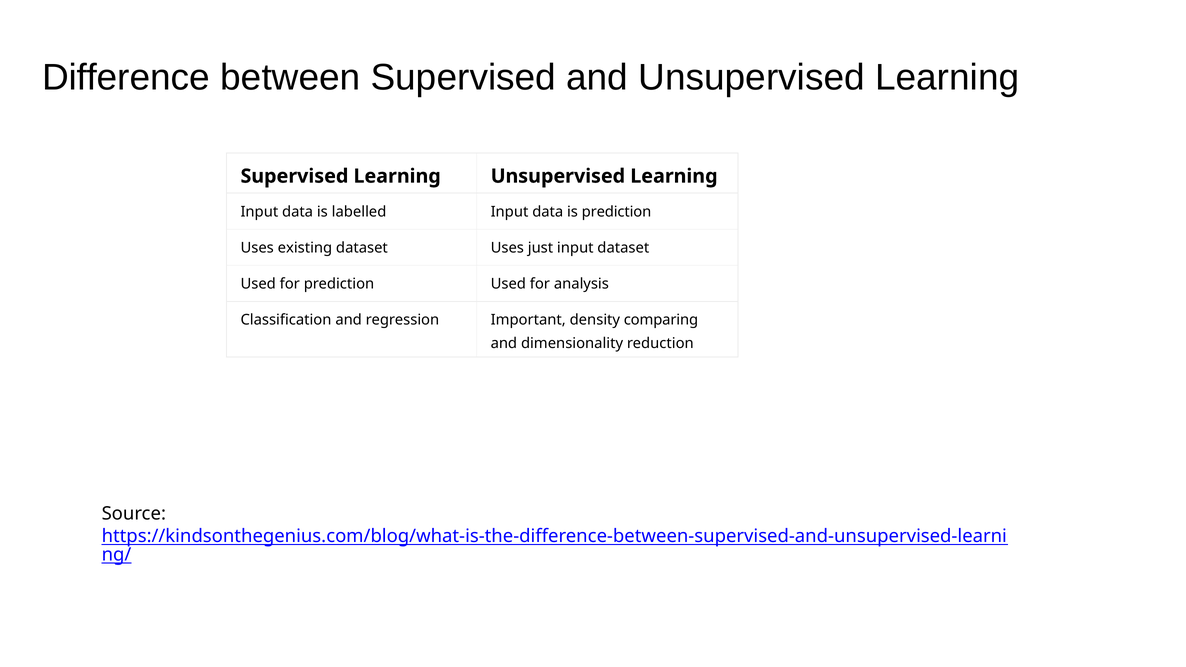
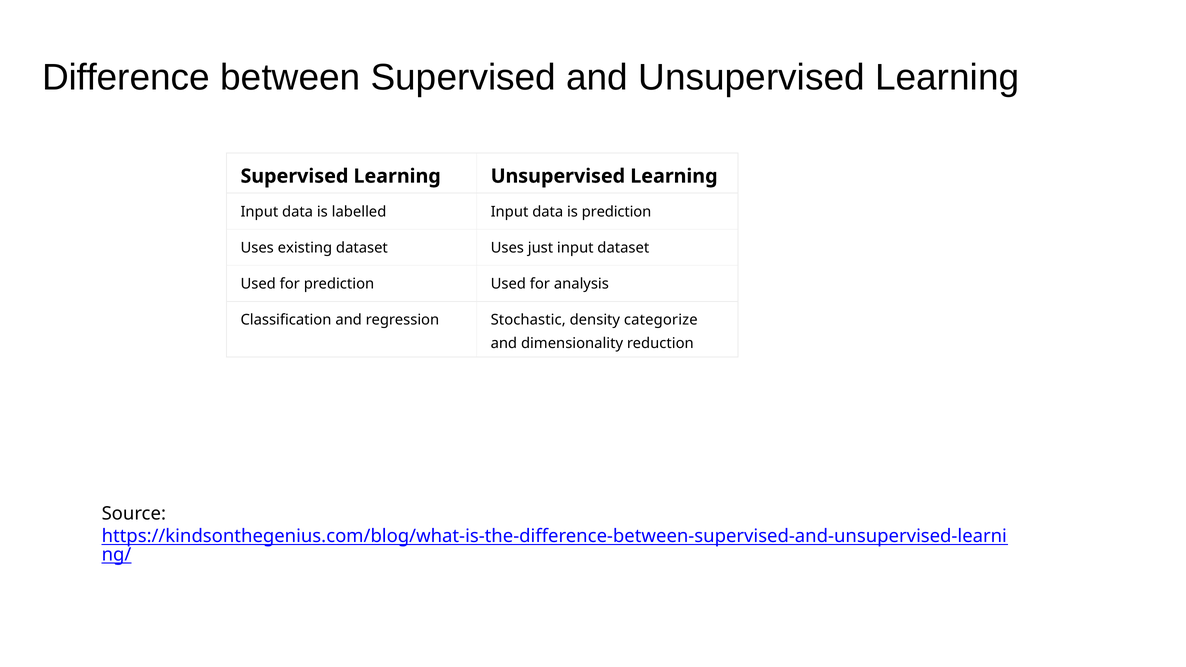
Important: Important -> Stochastic (528, 320)
comparing: comparing -> categorize (661, 320)
